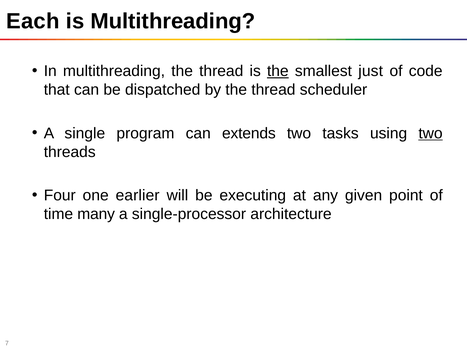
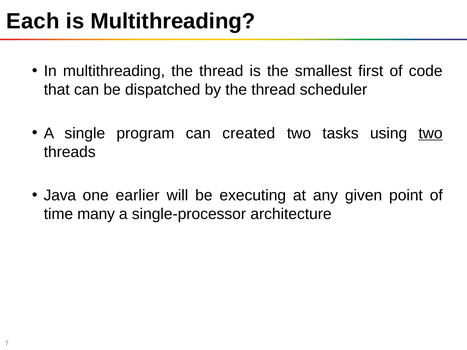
the underline: present -> none (278, 71)
just: just -> first (371, 71)
extends: extends -> created (249, 133)
Four: Four -> Java (60, 196)
